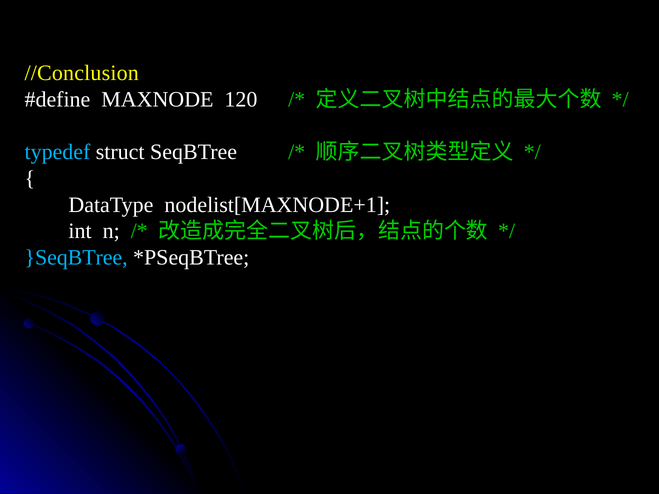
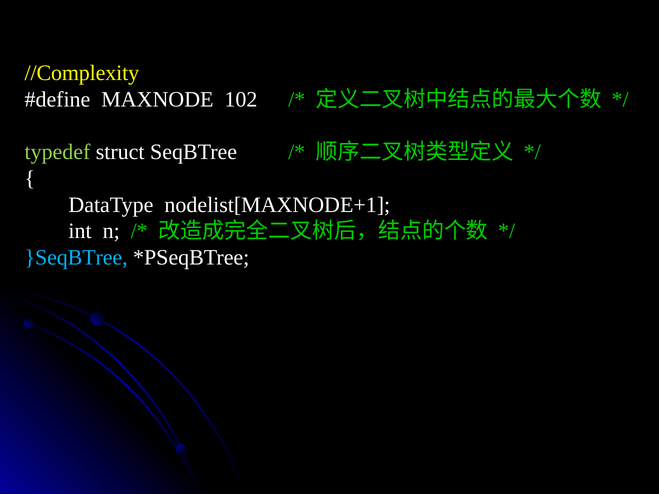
//Conclusion: //Conclusion -> //Complexity (82, 73)
120: 120 -> 102 (241, 99)
typedef colour: light blue -> light green (57, 152)
